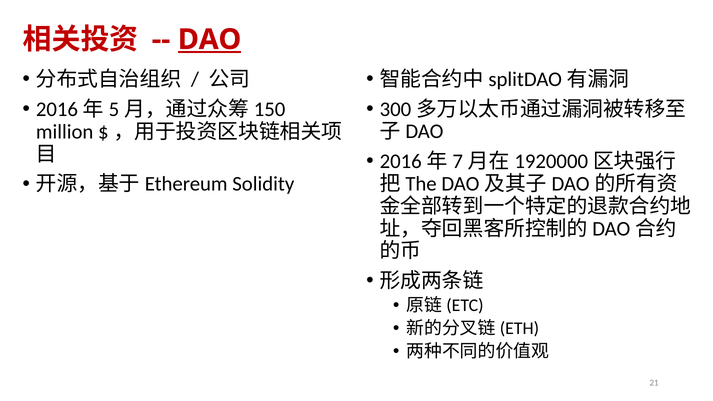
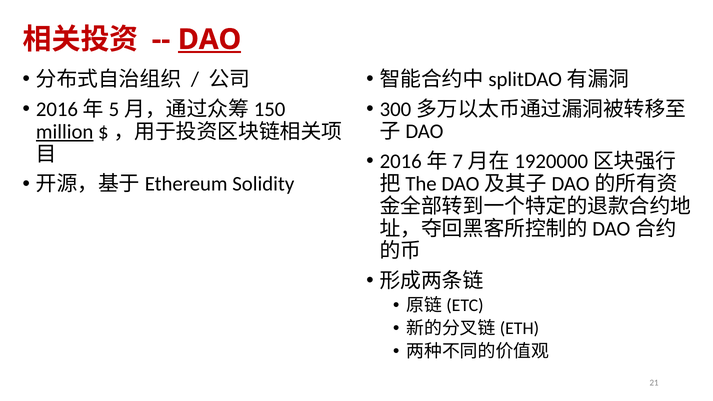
million underline: none -> present (65, 132)
